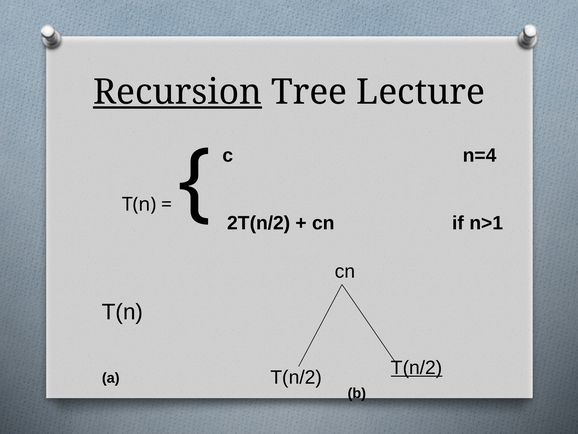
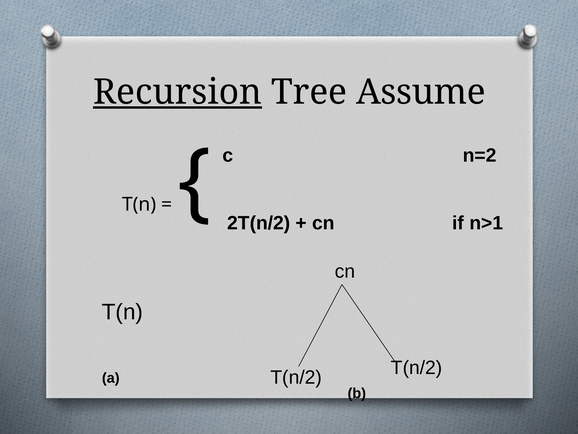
Lecture: Lecture -> Assume (421, 92)
n=4: n=4 -> n=2 (480, 155)
T(n/2 underline: present -> none (417, 367)
